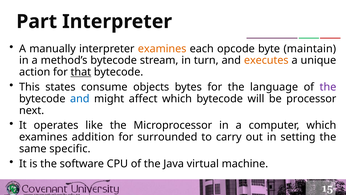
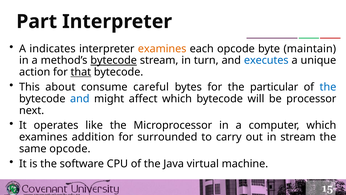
manually: manually -> indicates (53, 49)
bytecode underline: none -> present (114, 60)
executes colour: orange -> blue (266, 60)
states: states -> about (60, 87)
objects: objects -> careful (151, 87)
language: language -> particular (274, 87)
the colour: purple -> blue (328, 87)
in setting: setting -> stream (298, 137)
same specific: specific -> opcode (70, 149)
